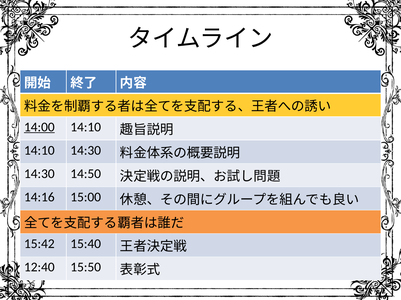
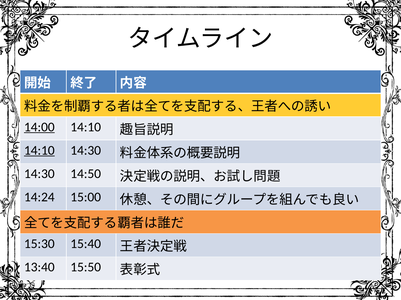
14:10 underline: none -> present (39, 151)
14:16: 14:16 -> 14:24 (39, 198)
15:42: 15:42 -> 15:30 (39, 244)
12:40: 12:40 -> 13:40 (39, 268)
